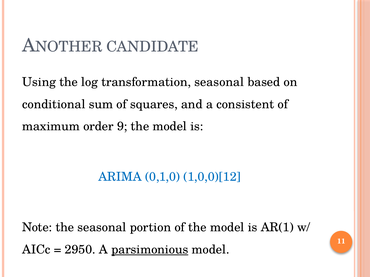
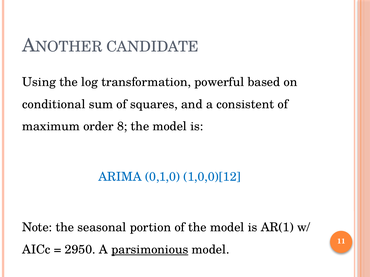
transformation seasonal: seasonal -> powerful (219, 82)
9: 9 -> 8 (122, 127)
